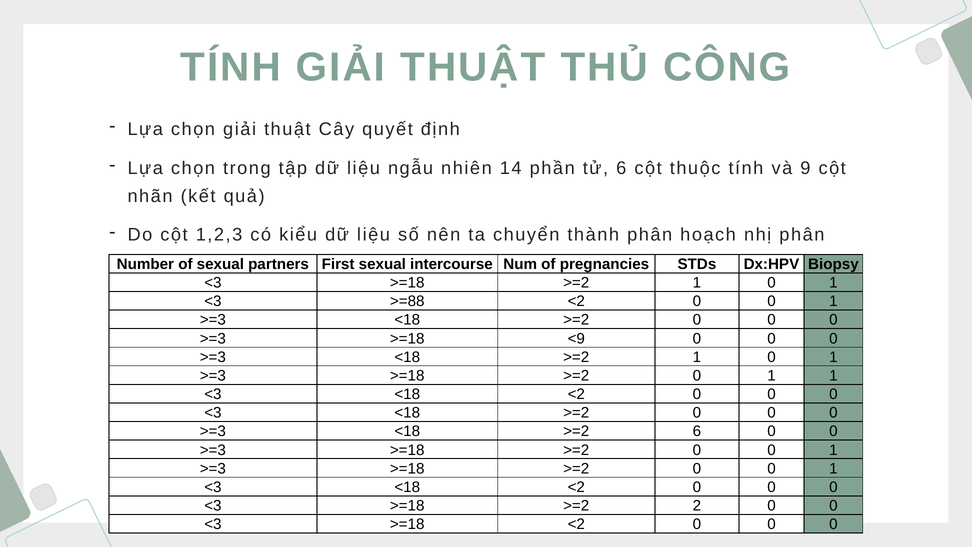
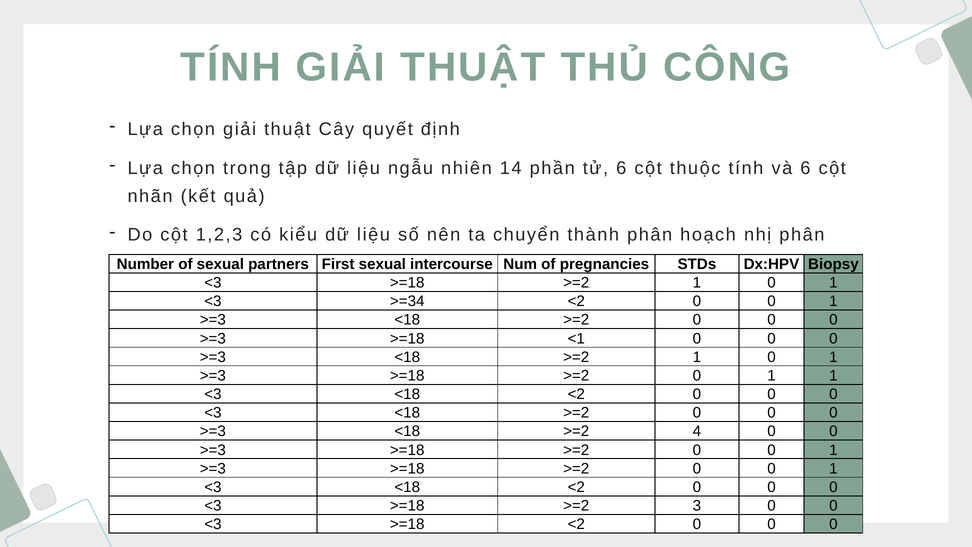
và 9: 9 -> 6 (805, 168)
>=88: >=88 -> >=34 (407, 301)
<9: <9 -> <1 (576, 338)
>=2 6: 6 -> 4 (697, 431)
2: 2 -> 3 (697, 506)
